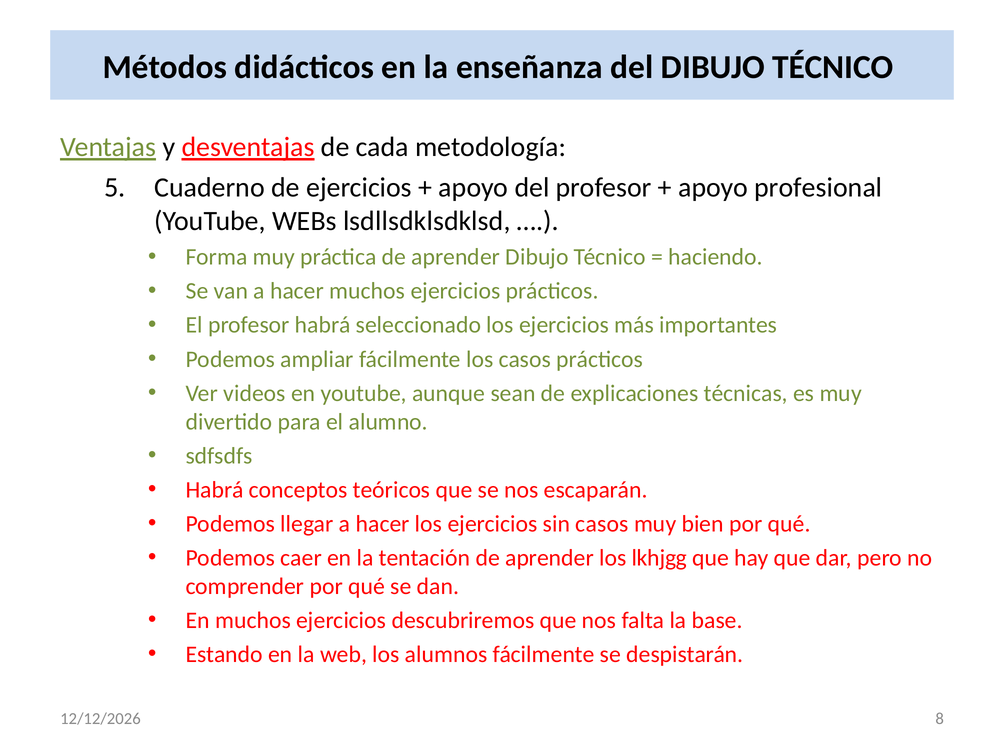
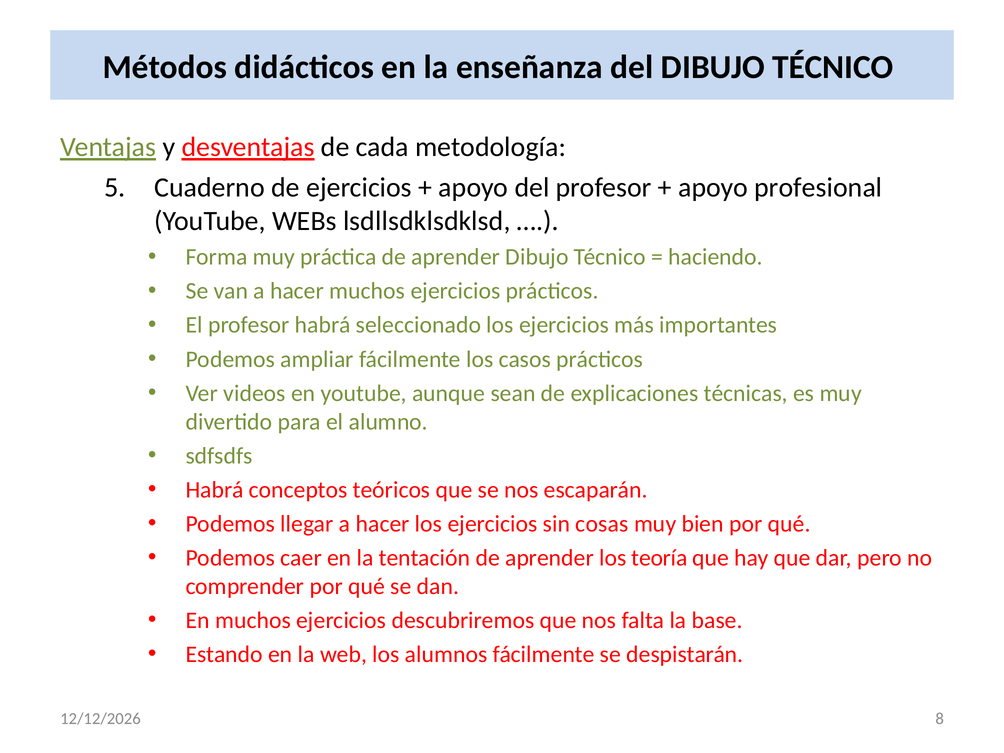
sin casos: casos -> cosas (602, 524)
lkhjgg: lkhjgg -> teoría (659, 558)
